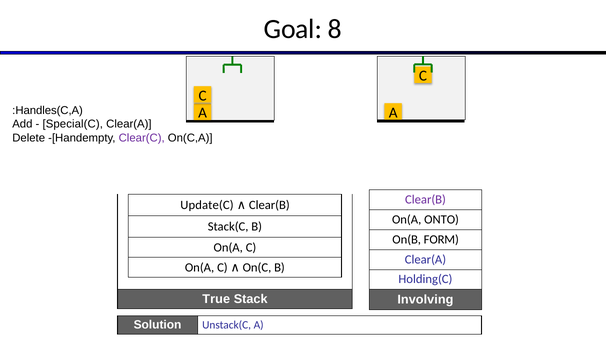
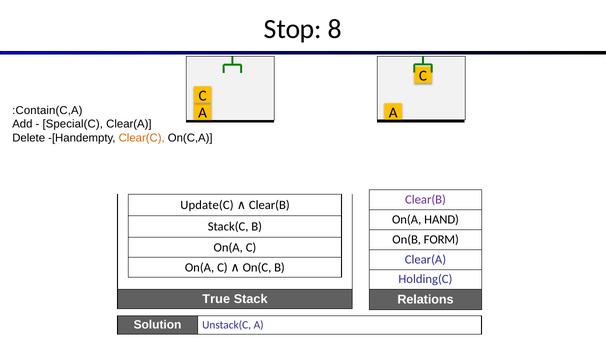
Goal: Goal -> Stop (293, 29)
Handles(C,A: Handles(C,A -> Contain(C,A (49, 110)
Clear(C colour: purple -> orange (142, 138)
ONTO: ONTO -> HAND (442, 220)
Involving: Involving -> Relations (425, 300)
